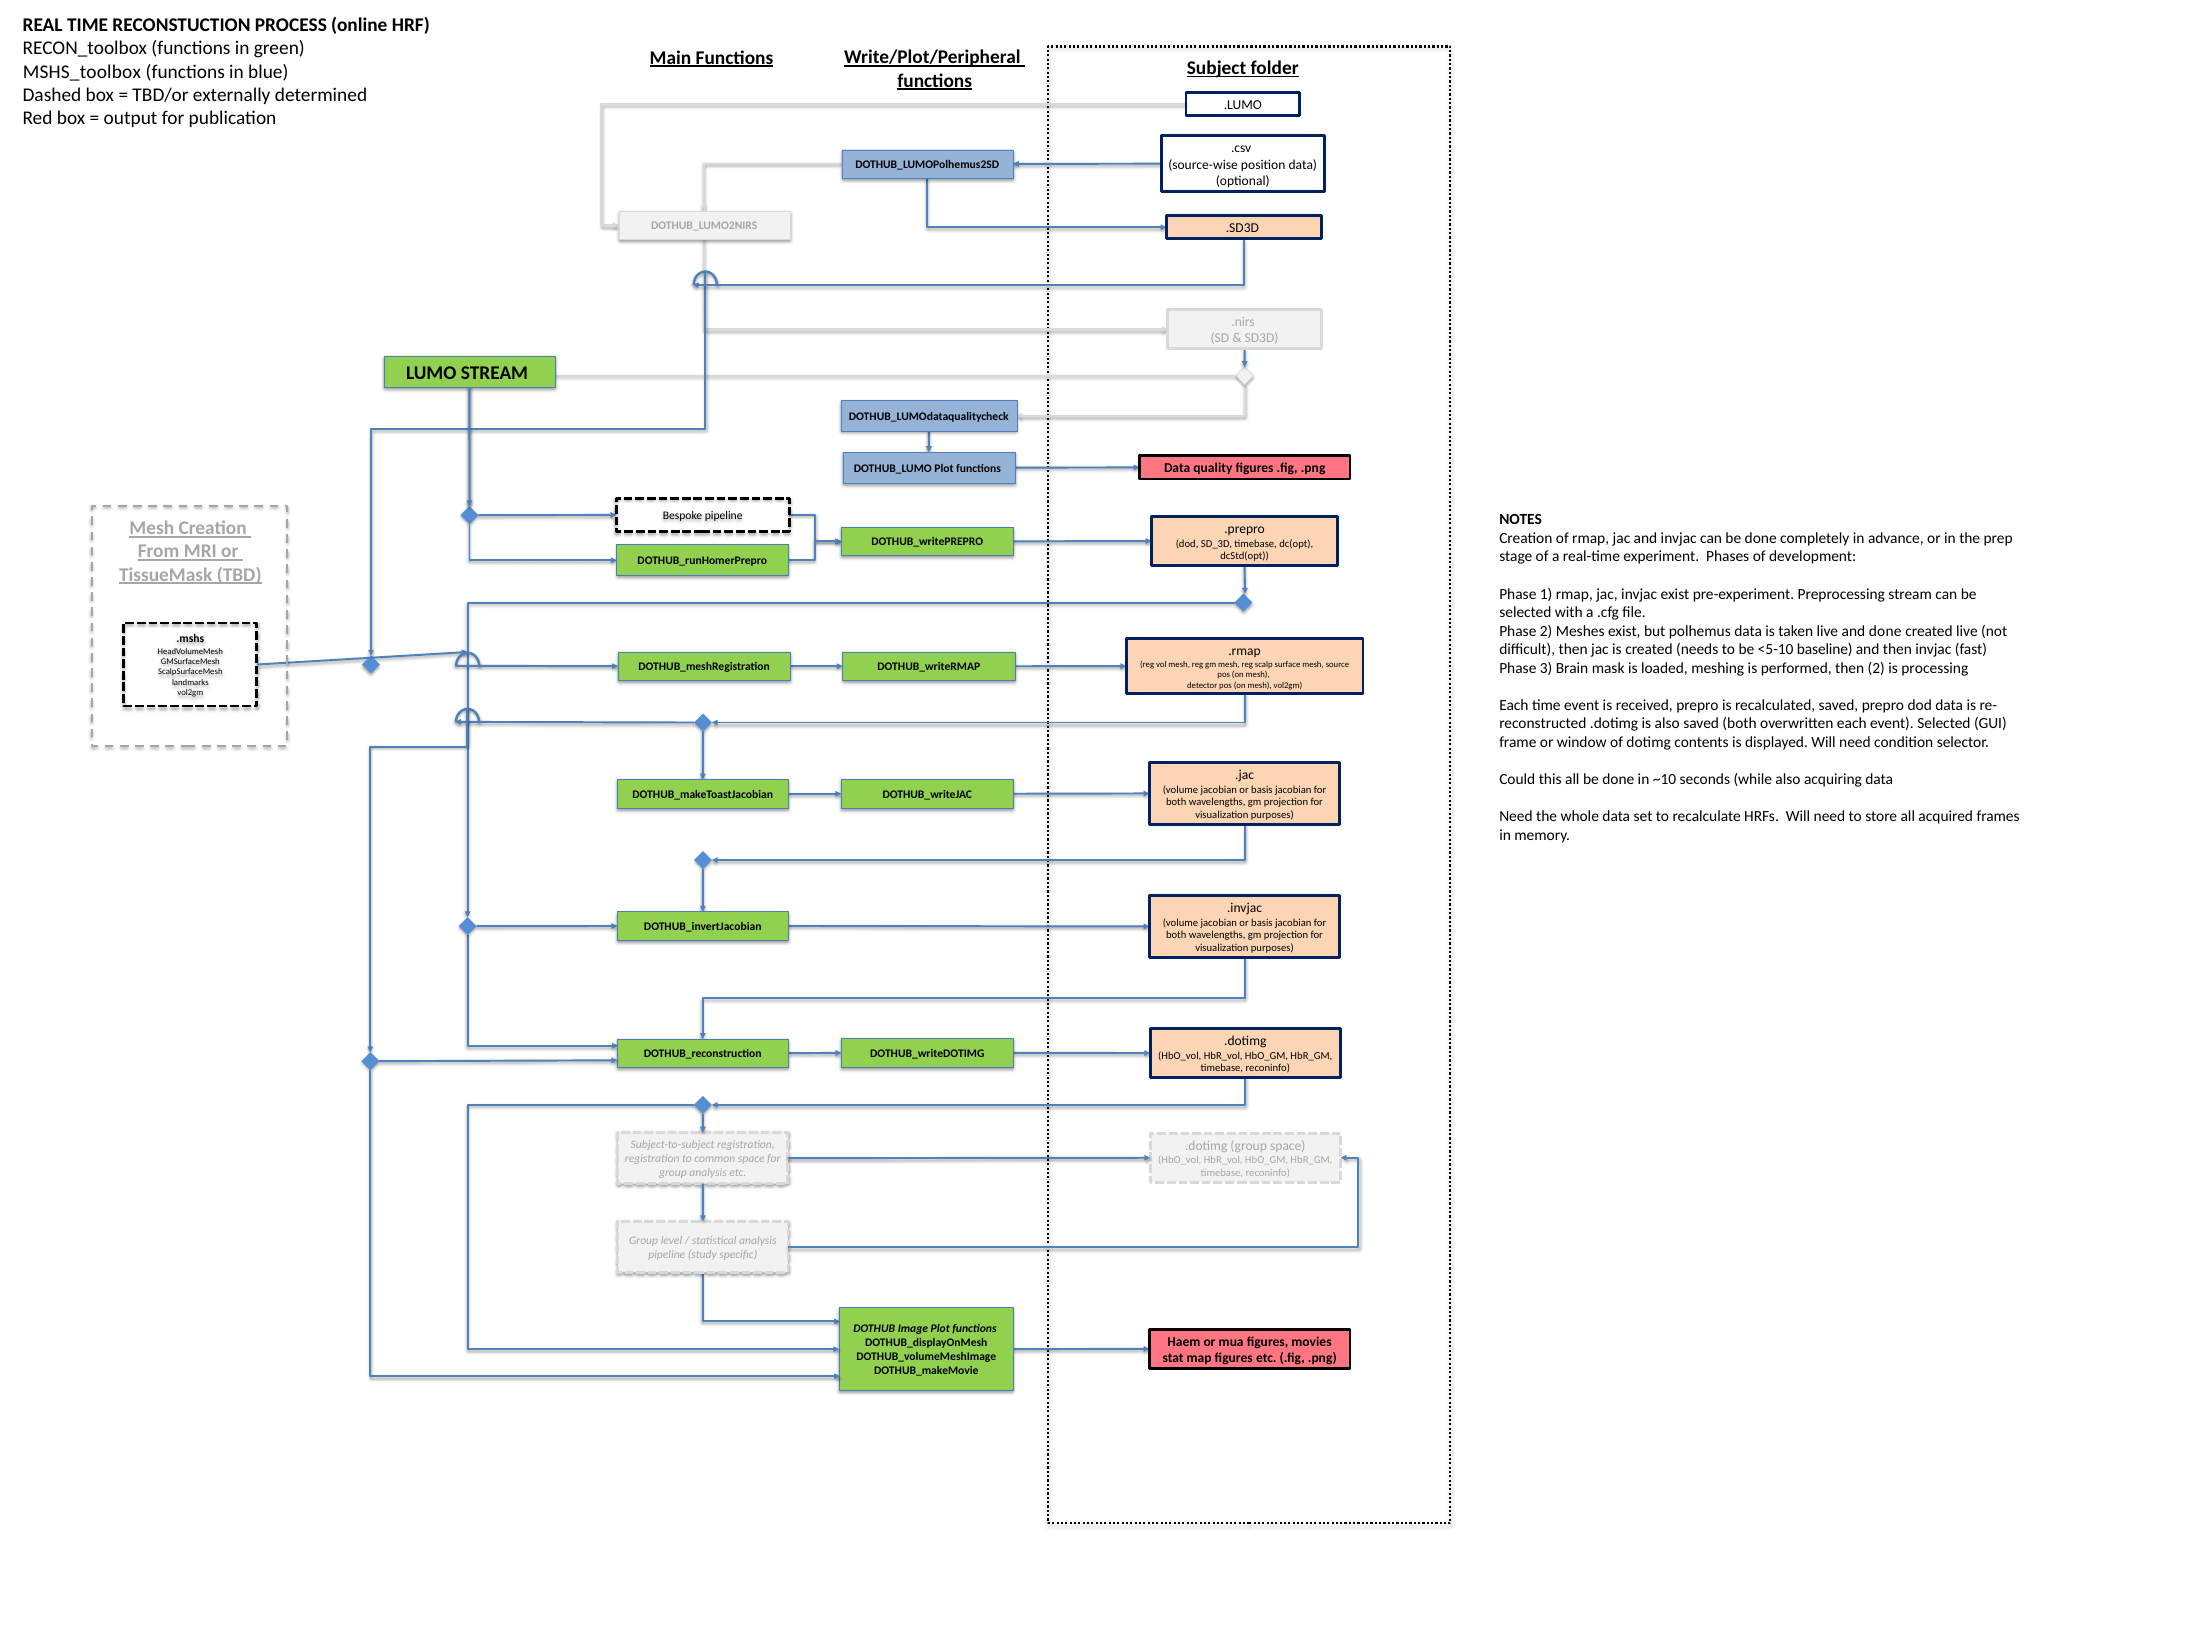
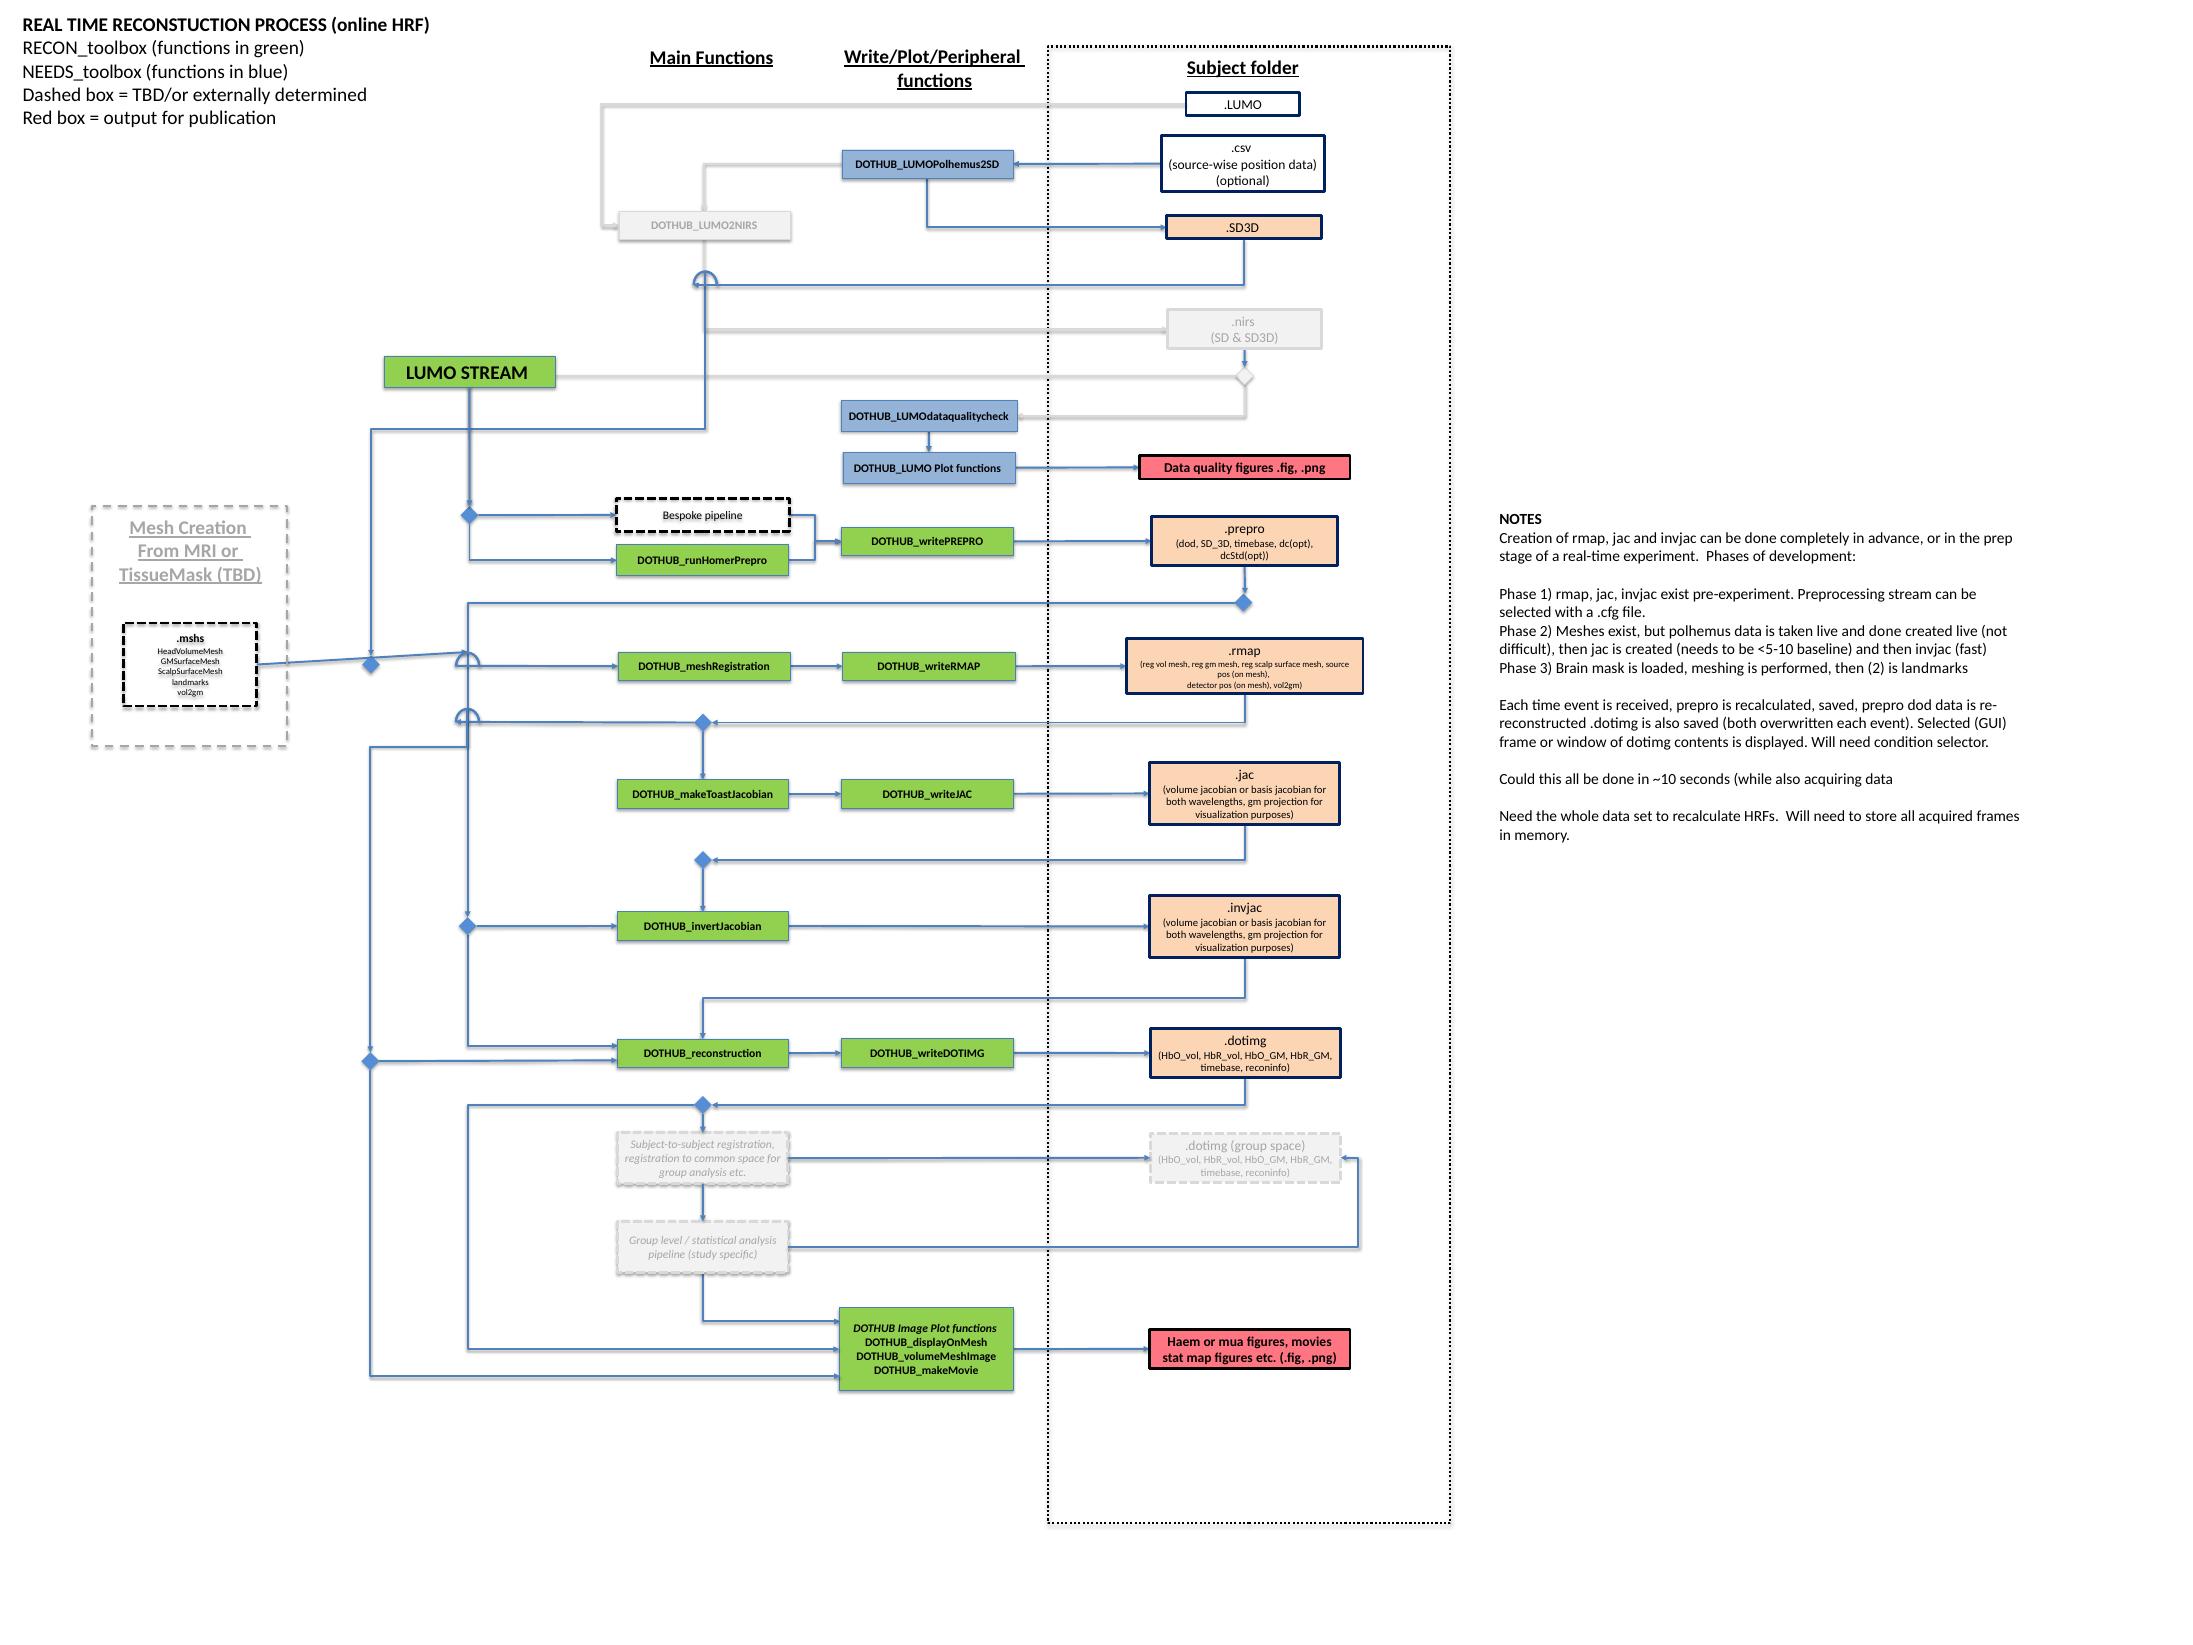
MSHS_toolbox: MSHS_toolbox -> NEEDS_toolbox (82, 72)
is processing: processing -> landmarks (1935, 668)
